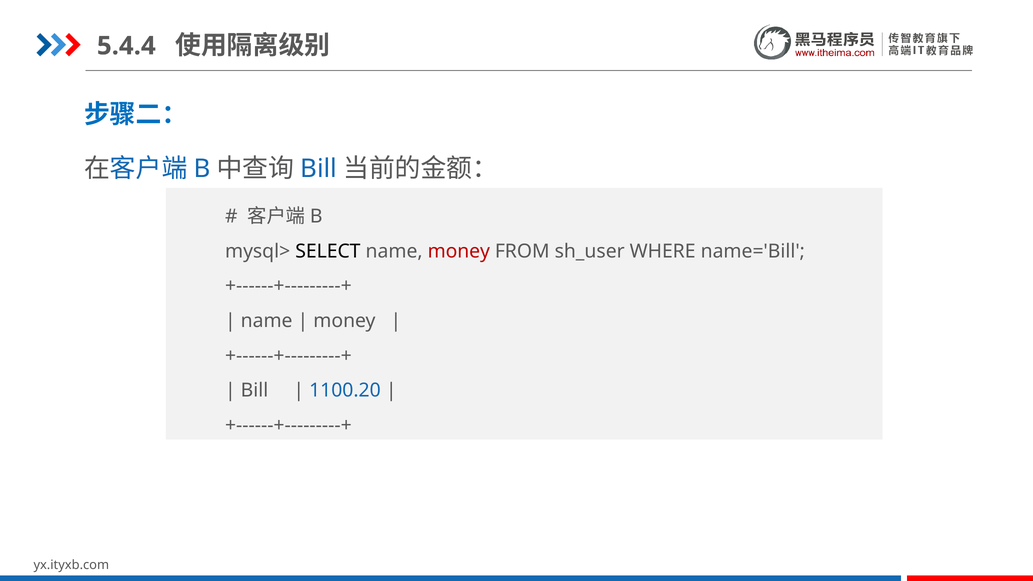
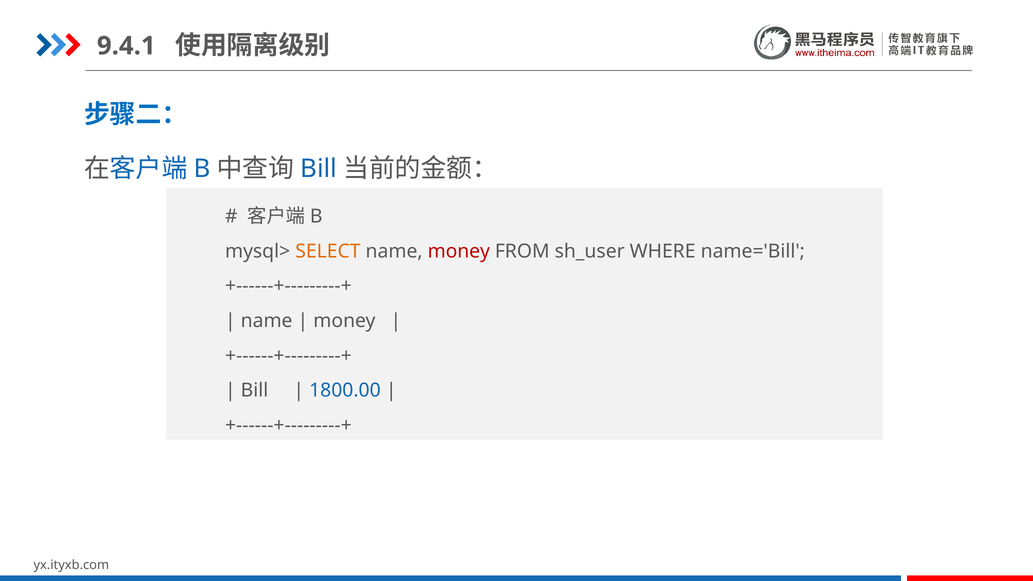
5.4.4: 5.4.4 -> 9.4.1 (126, 46)
SELECT colour: black -> orange (328, 251)
1100.20: 1100.20 -> 1800.00 (345, 391)
